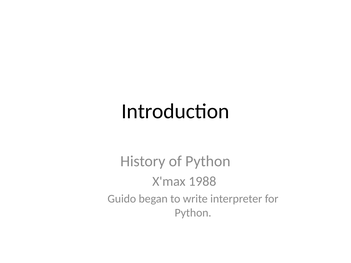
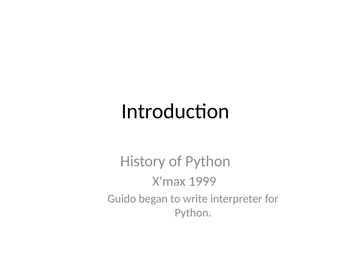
1988: 1988 -> 1999 (202, 182)
